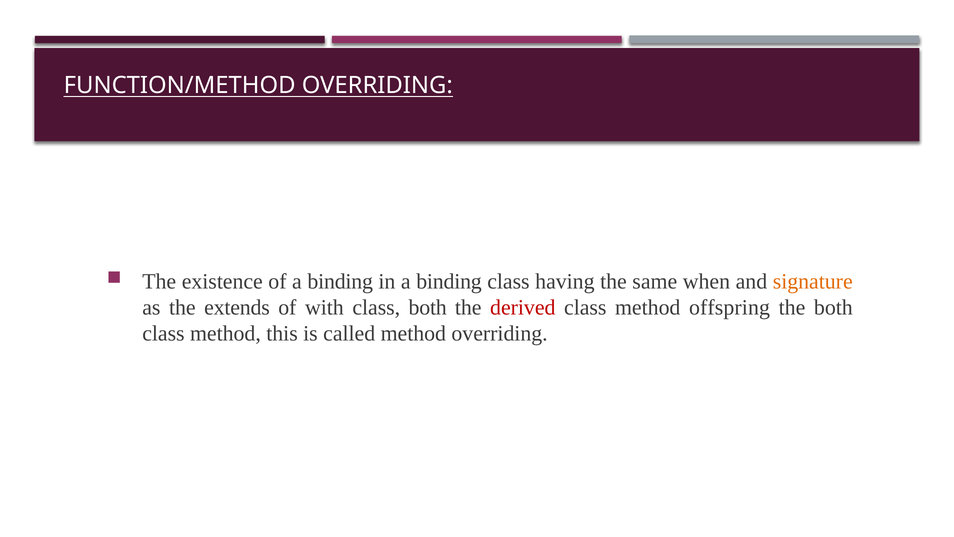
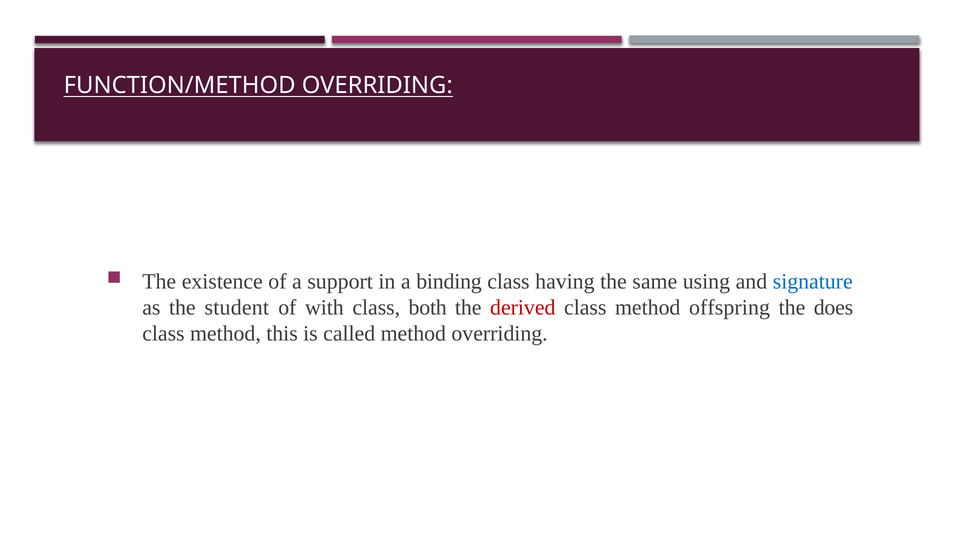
of a binding: binding -> support (340, 281)
when: when -> using (706, 281)
signature colour: orange -> blue (813, 281)
extends: extends -> student (237, 307)
the both: both -> does (833, 307)
